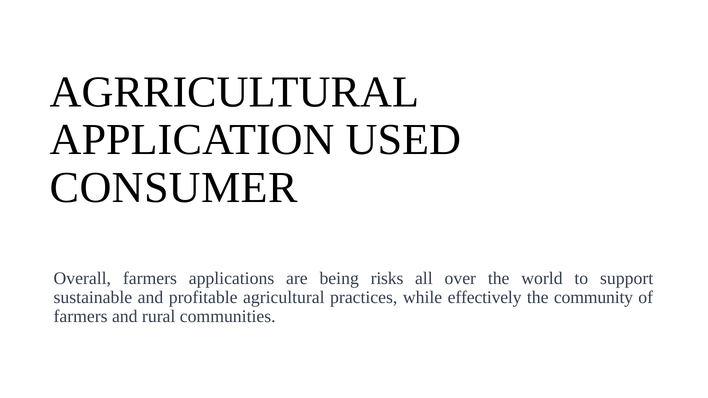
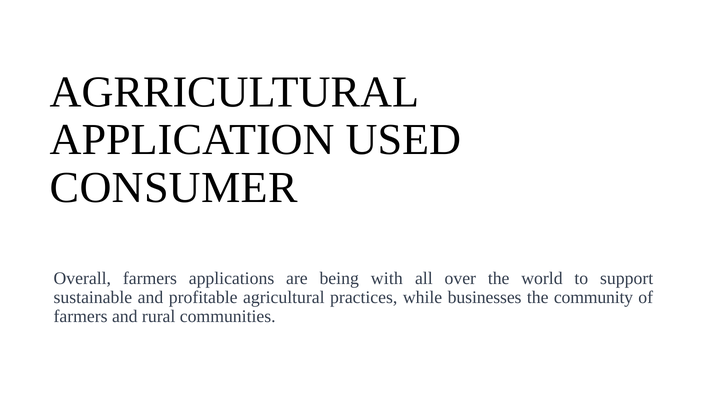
risks: risks -> with (387, 279)
effectively: effectively -> businesses (485, 298)
